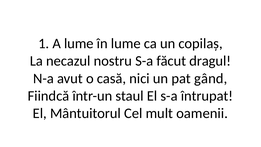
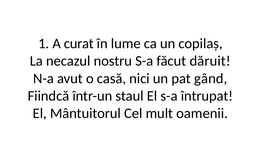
A lume: lume -> curat (79, 44)
dragul: dragul -> dăruit (210, 61)
